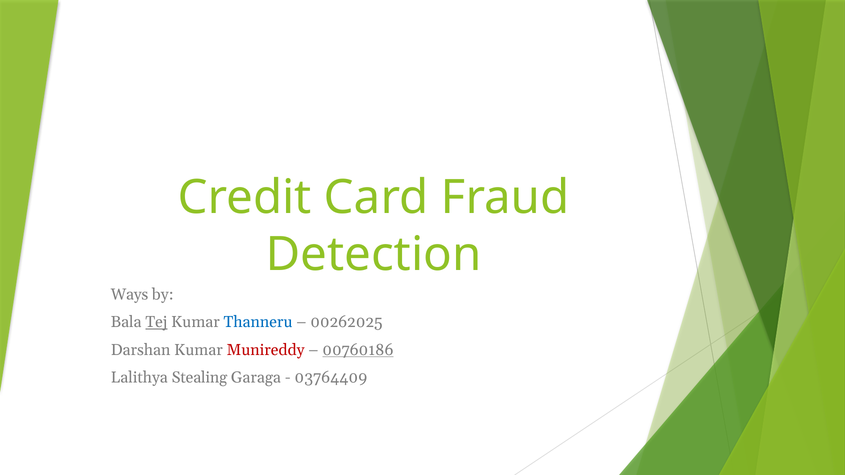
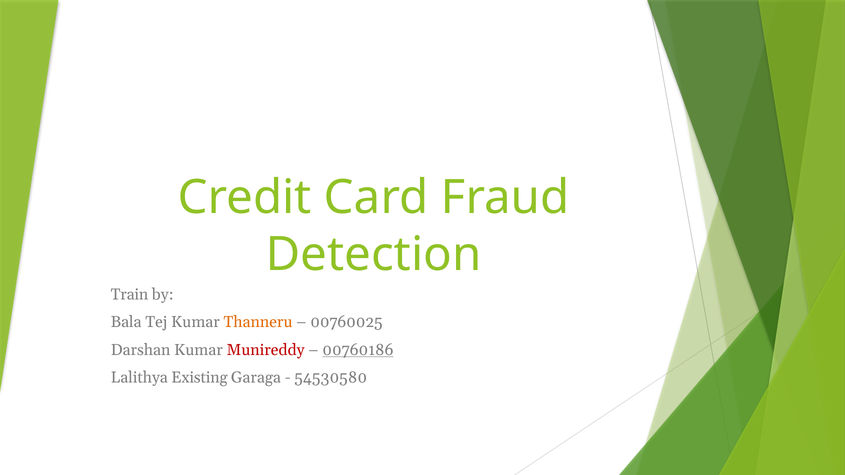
Ways: Ways -> Train (130, 295)
Tej underline: present -> none (156, 322)
Thanneru colour: blue -> orange (258, 322)
00262025: 00262025 -> 00760025 (346, 322)
Stealing: Stealing -> Existing (199, 378)
03764409: 03764409 -> 54530580 (331, 378)
